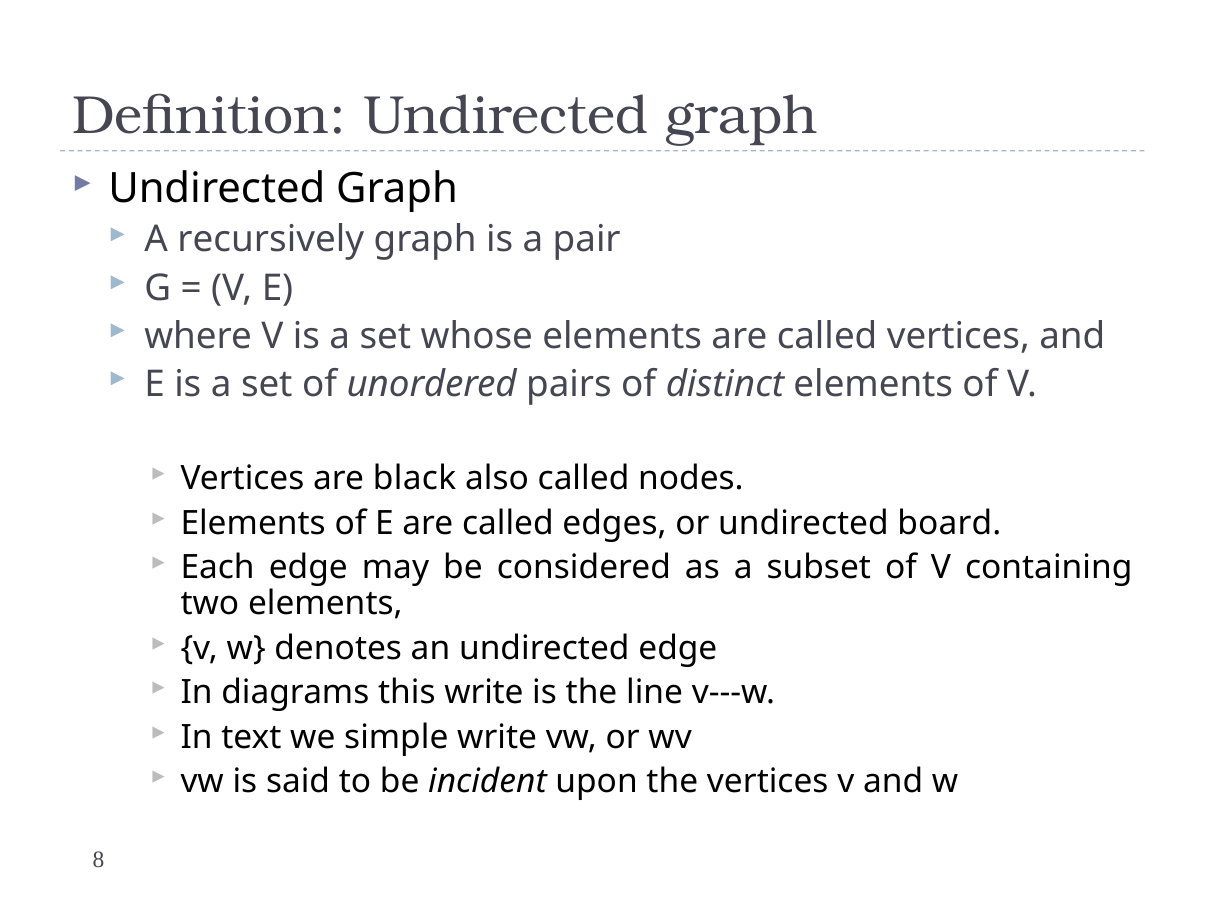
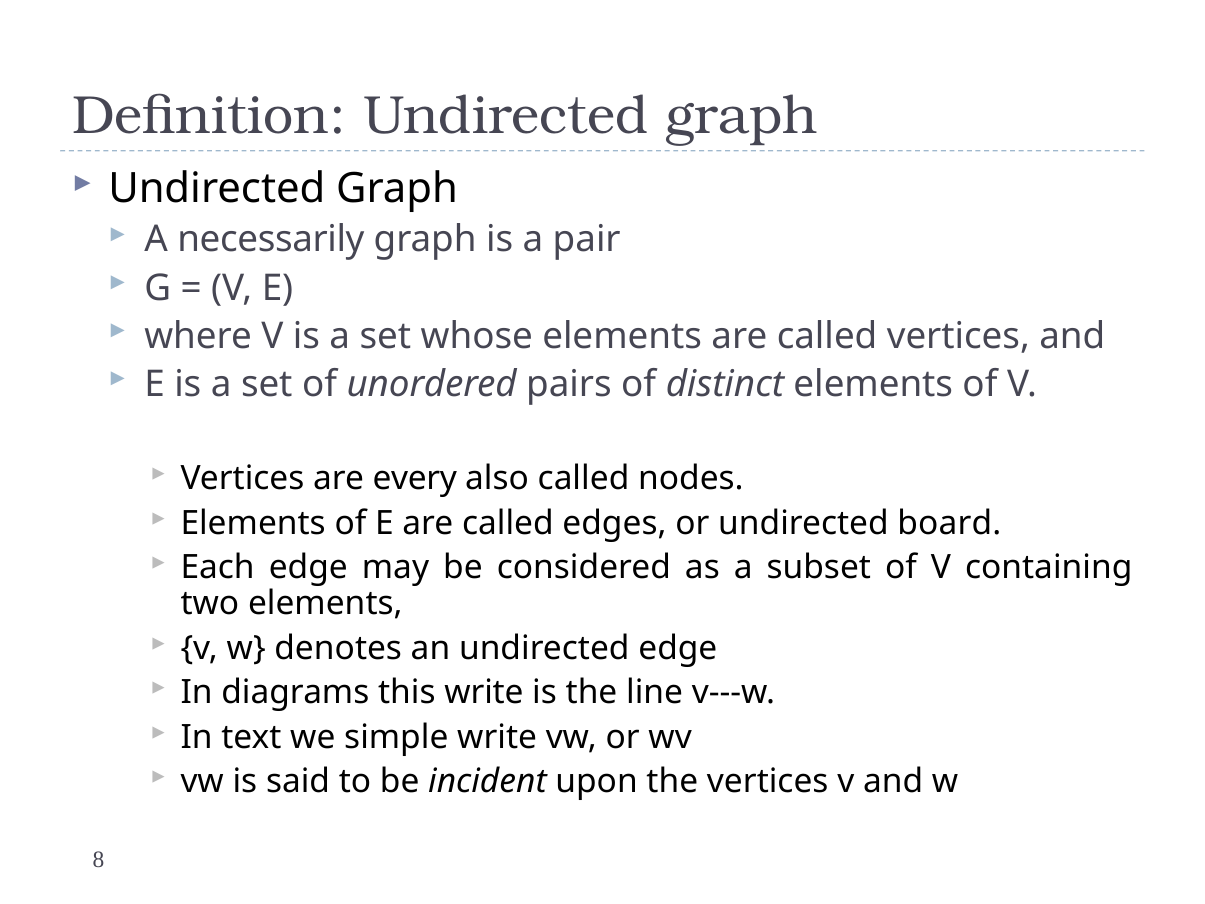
recursively: recursively -> necessarily (271, 240)
black: black -> every (415, 478)
